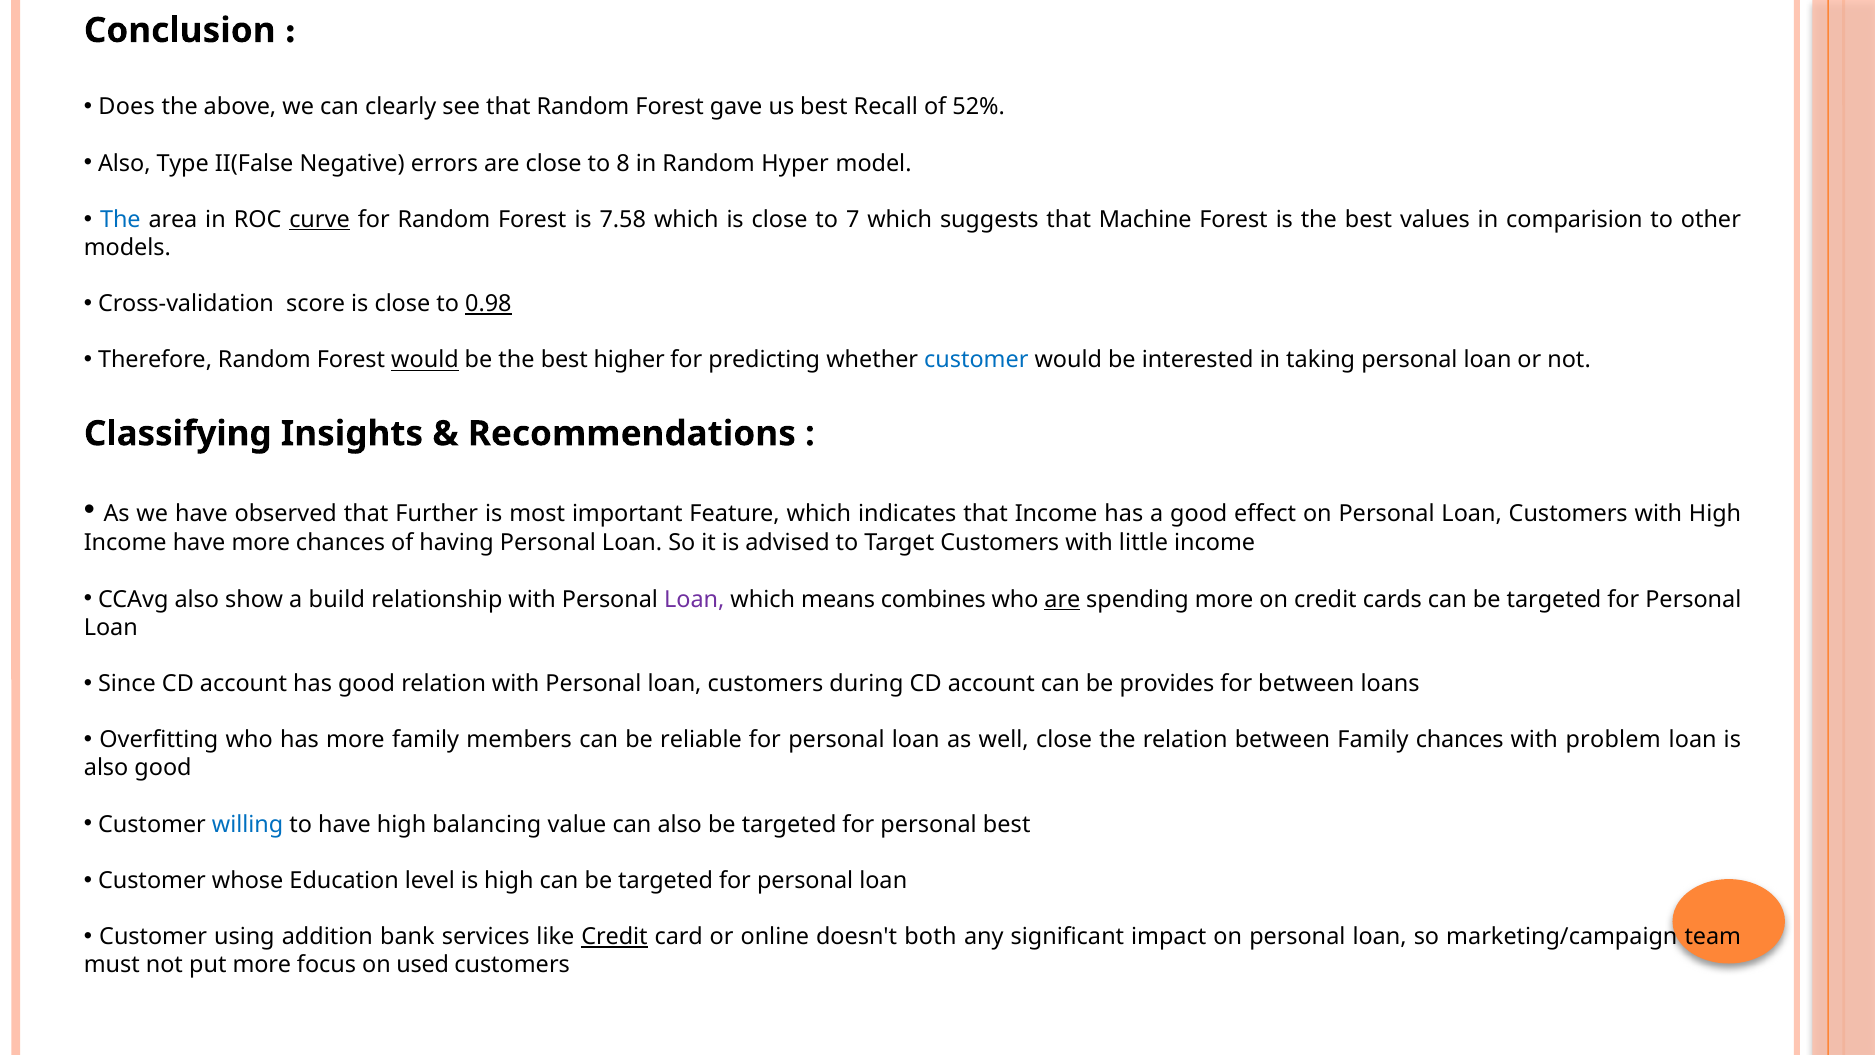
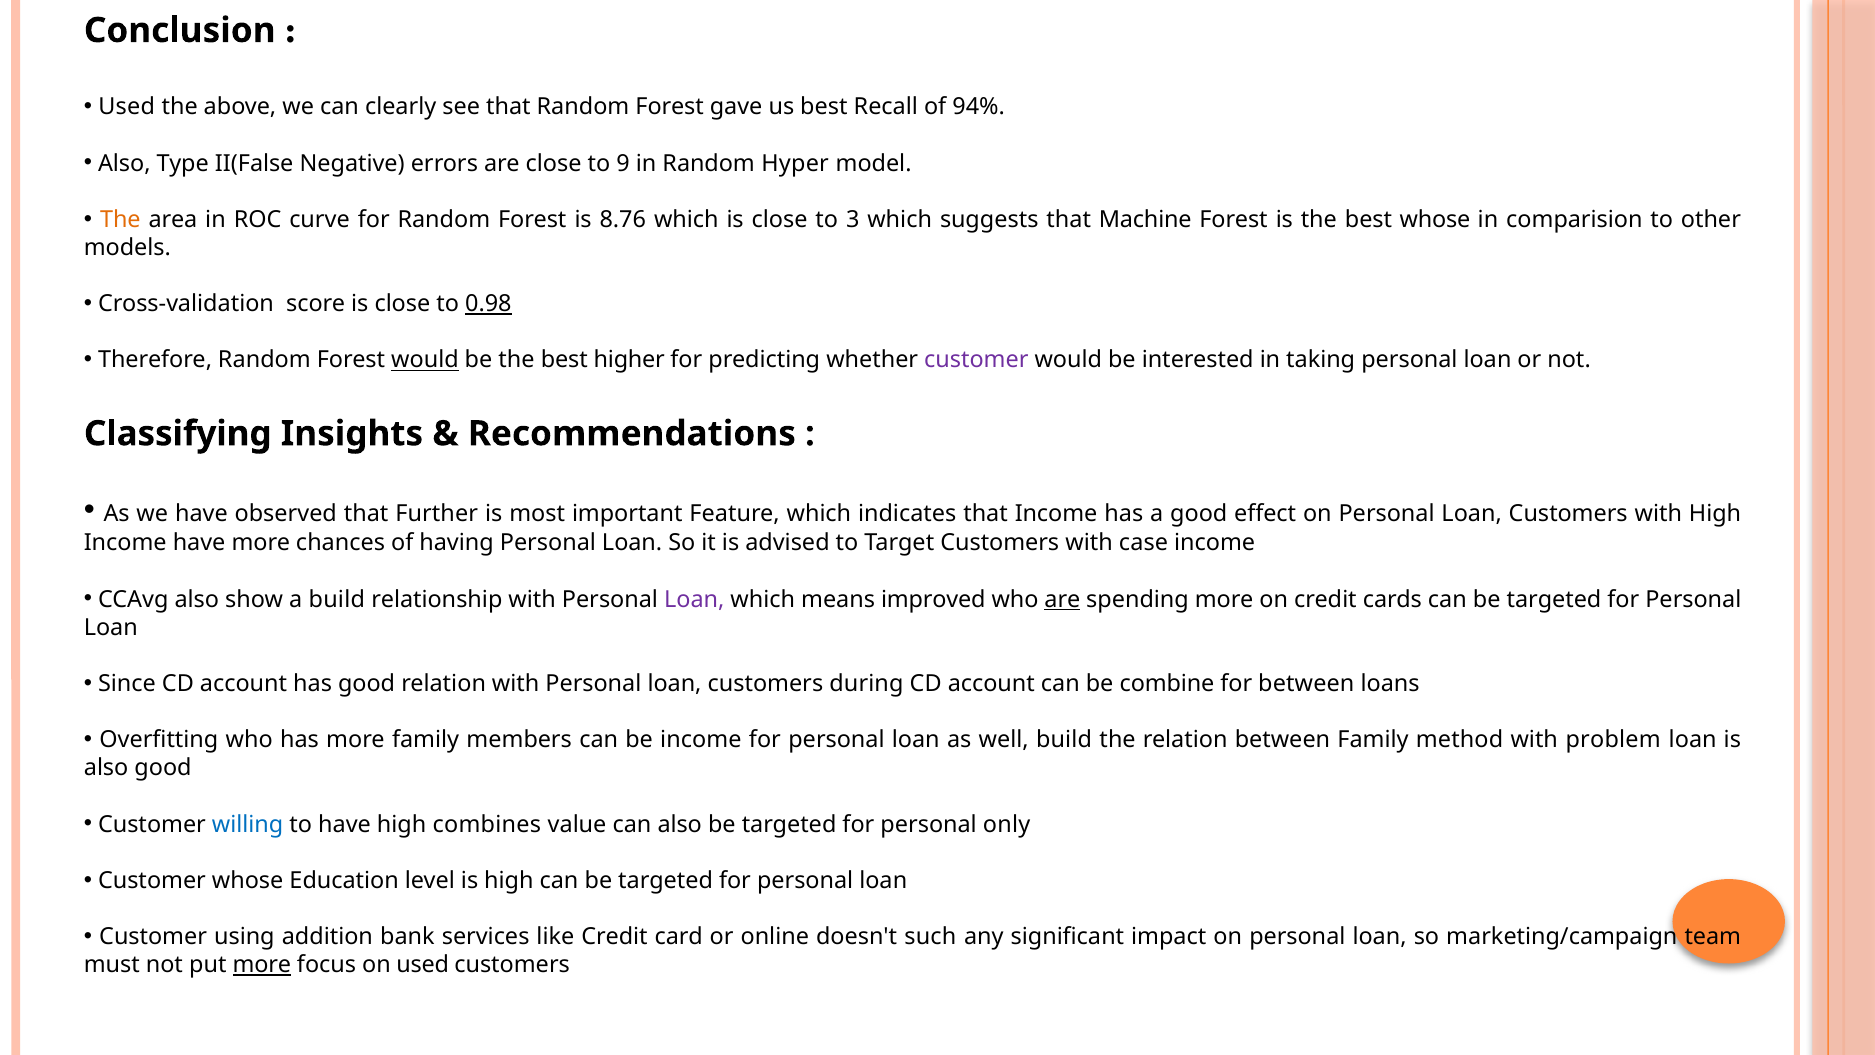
Does: Does -> Used (127, 107)
52%: 52% -> 94% (979, 107)
8: 8 -> 9 (623, 163)
The colour: blue -> orange (120, 220)
curve underline: present -> none (320, 220)
7.58: 7.58 -> 8.76 (623, 220)
7: 7 -> 3 (853, 220)
best values: values -> whose (1435, 220)
customer colour: blue -> purple (976, 360)
little: little -> case (1144, 543)
combines: combines -> improved (933, 599)
provides: provides -> combine (1167, 684)
be reliable: reliable -> income (701, 740)
well close: close -> build (1064, 740)
Family chances: chances -> method (1460, 740)
balancing: balancing -> combines (487, 824)
personal best: best -> only (1007, 824)
Credit underline: present -> none (615, 937)
both: both -> such (930, 937)
more underline: none -> present (262, 965)
